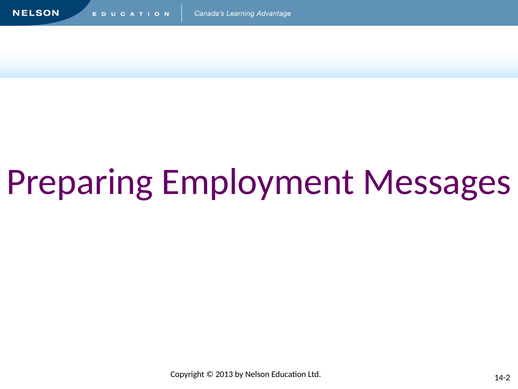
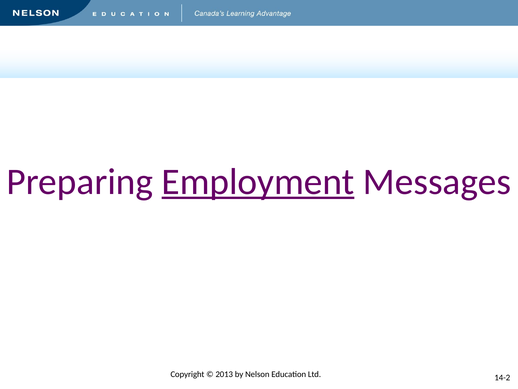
Employment underline: none -> present (258, 181)
